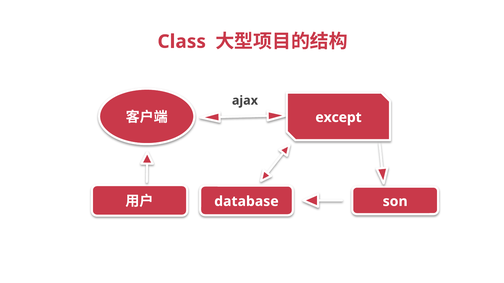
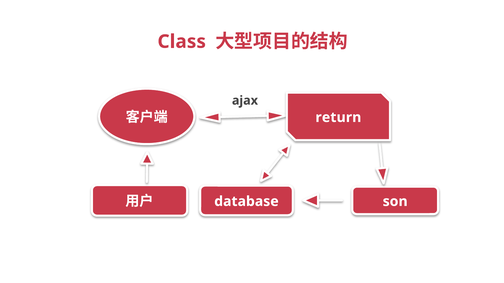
except: except -> return (338, 118)
